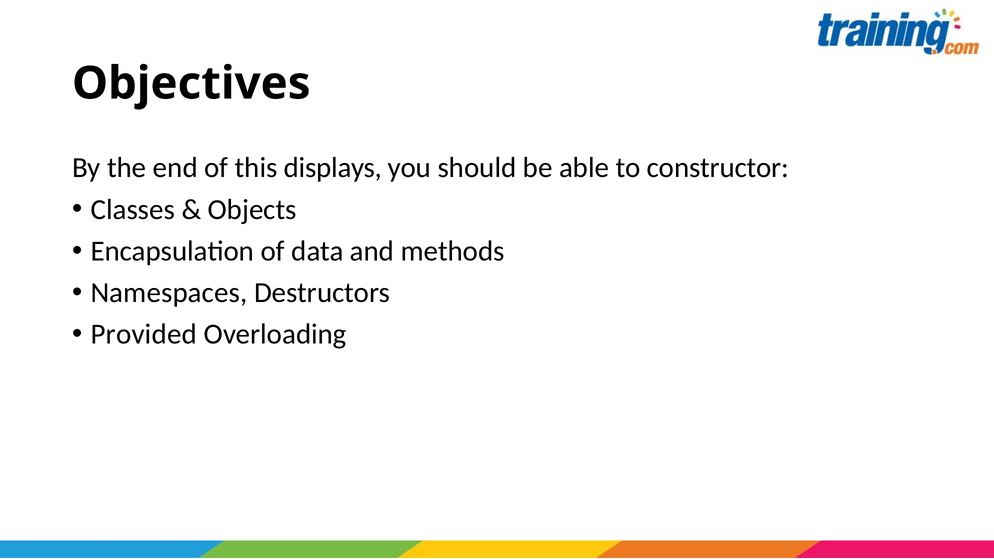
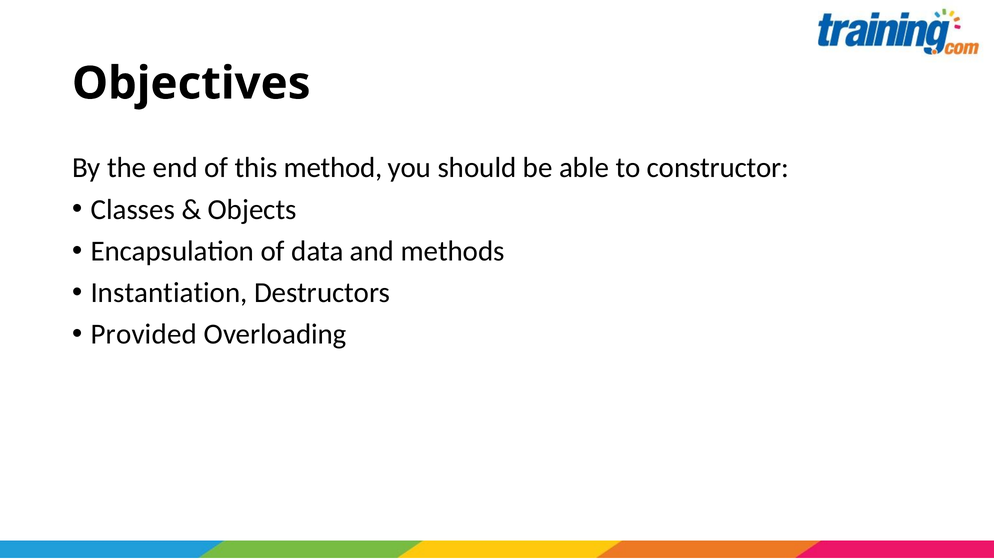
displays: displays -> method (333, 168)
Namespaces: Namespaces -> Instantiation (169, 293)
